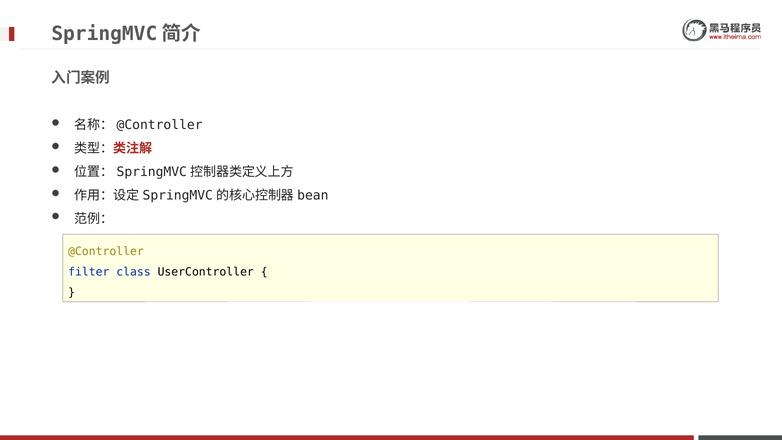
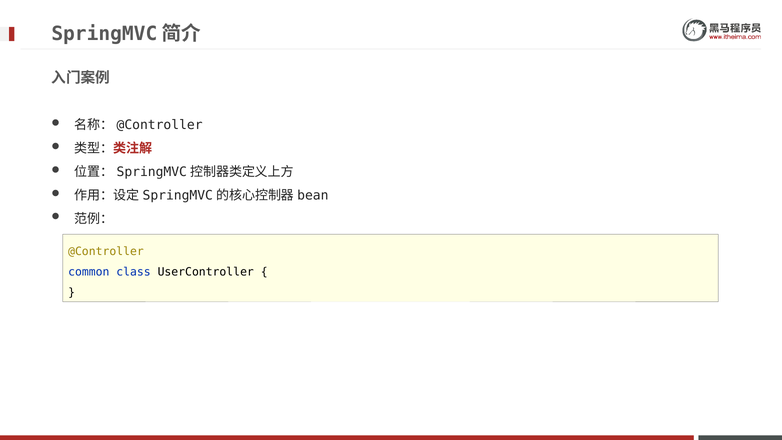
filter: filter -> common (89, 272)
